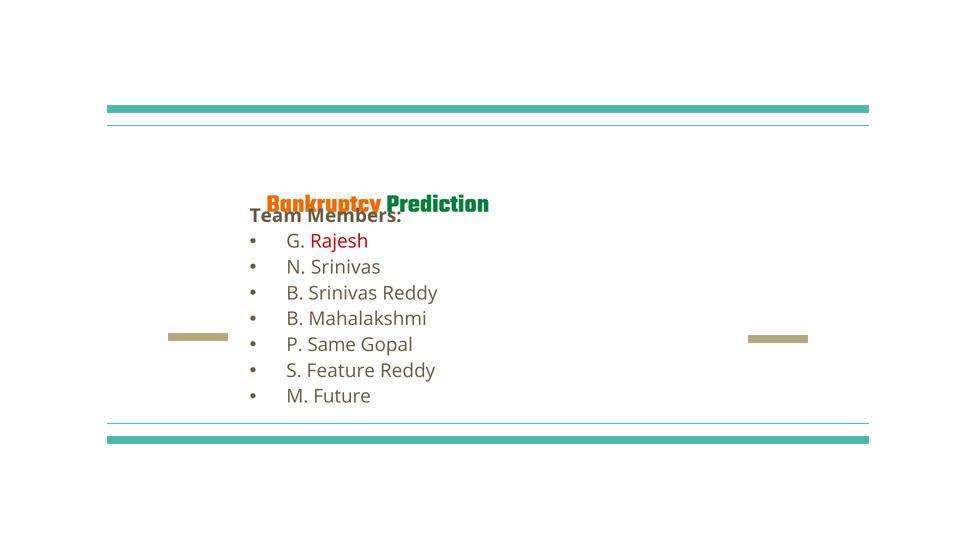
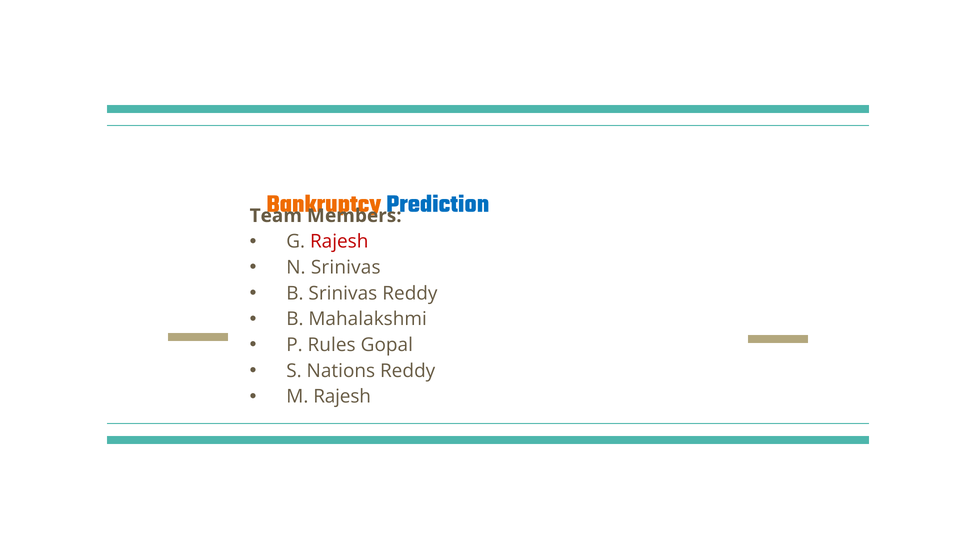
Prediction colour: green -> blue (438, 203)
Same: Same -> Rules (332, 345)
Feature: Feature -> Nations (341, 371)
M Future: Future -> Rajesh (342, 397)
